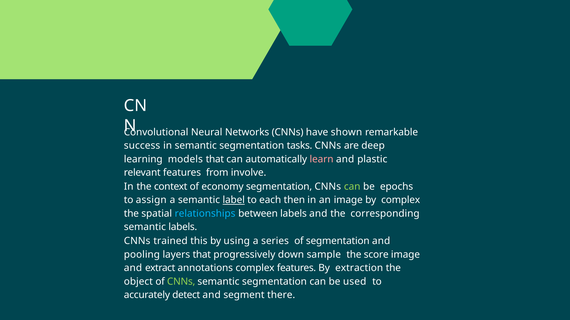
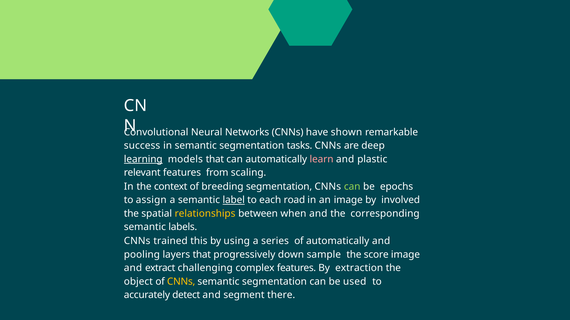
learning underline: none -> present (143, 159)
involve: involve -> scaling (249, 173)
economy: economy -> breeding (222, 187)
then: then -> road (294, 200)
by complex: complex -> involved (401, 200)
relationships colour: light blue -> yellow (205, 214)
between labels: labels -> when (293, 214)
of segmentation: segmentation -> automatically (338, 241)
annotations: annotations -> challenging (205, 268)
CNNs colour: light green -> yellow (181, 282)
